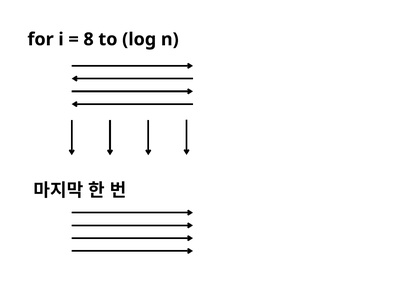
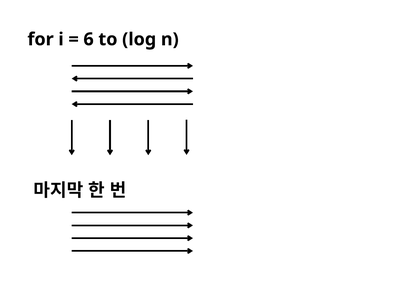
8: 8 -> 6 (89, 39)
